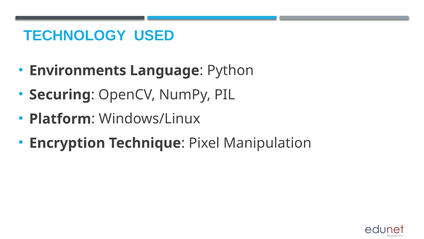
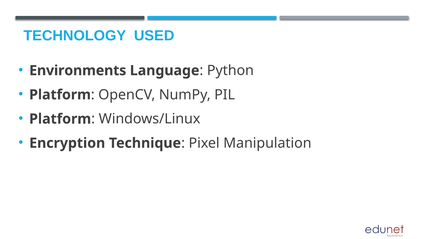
Securing: Securing -> Platform (60, 95)
